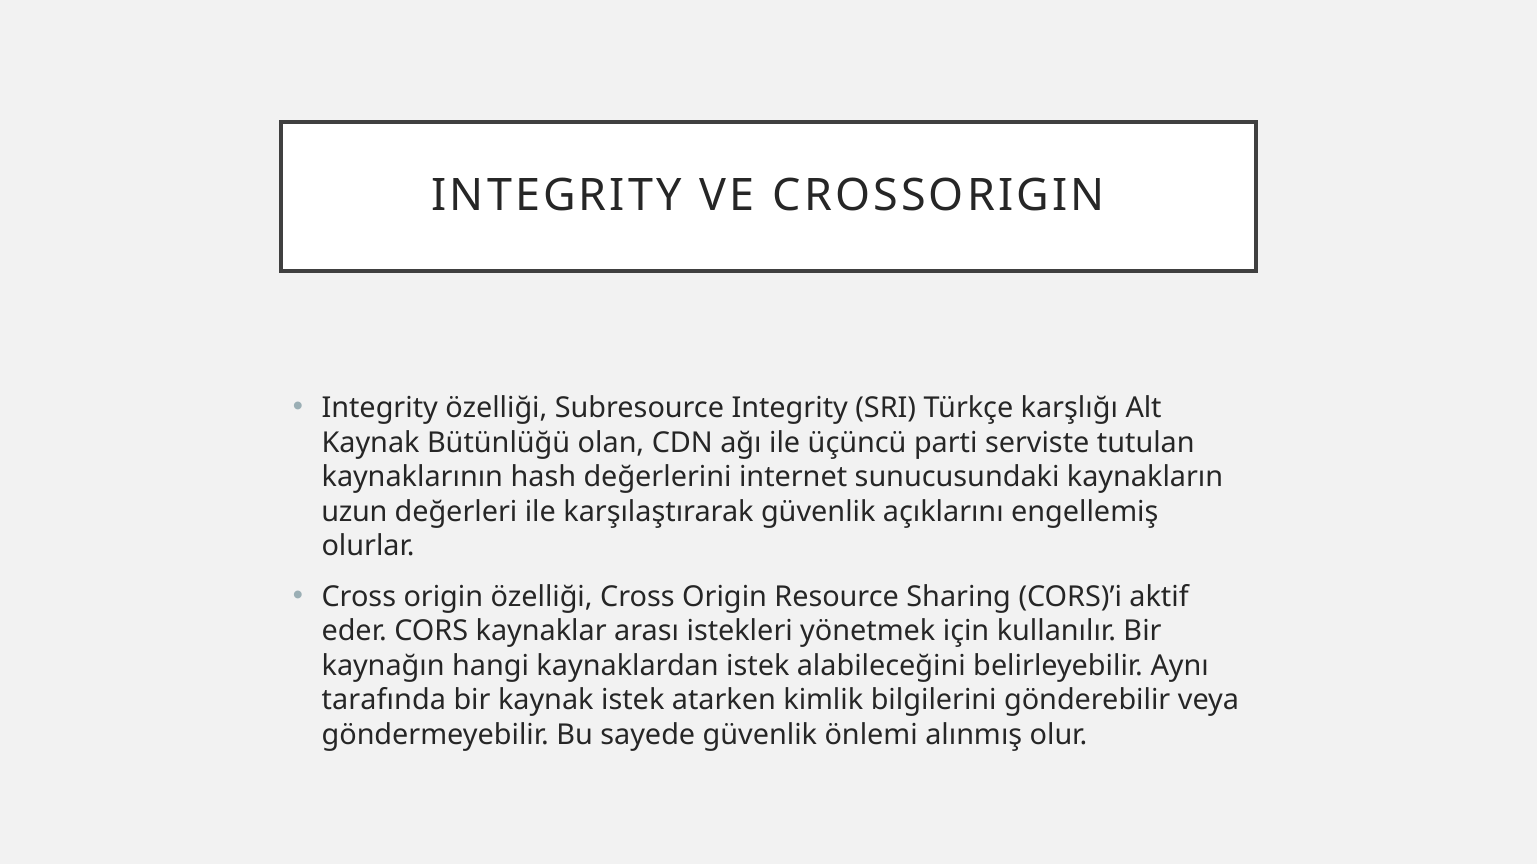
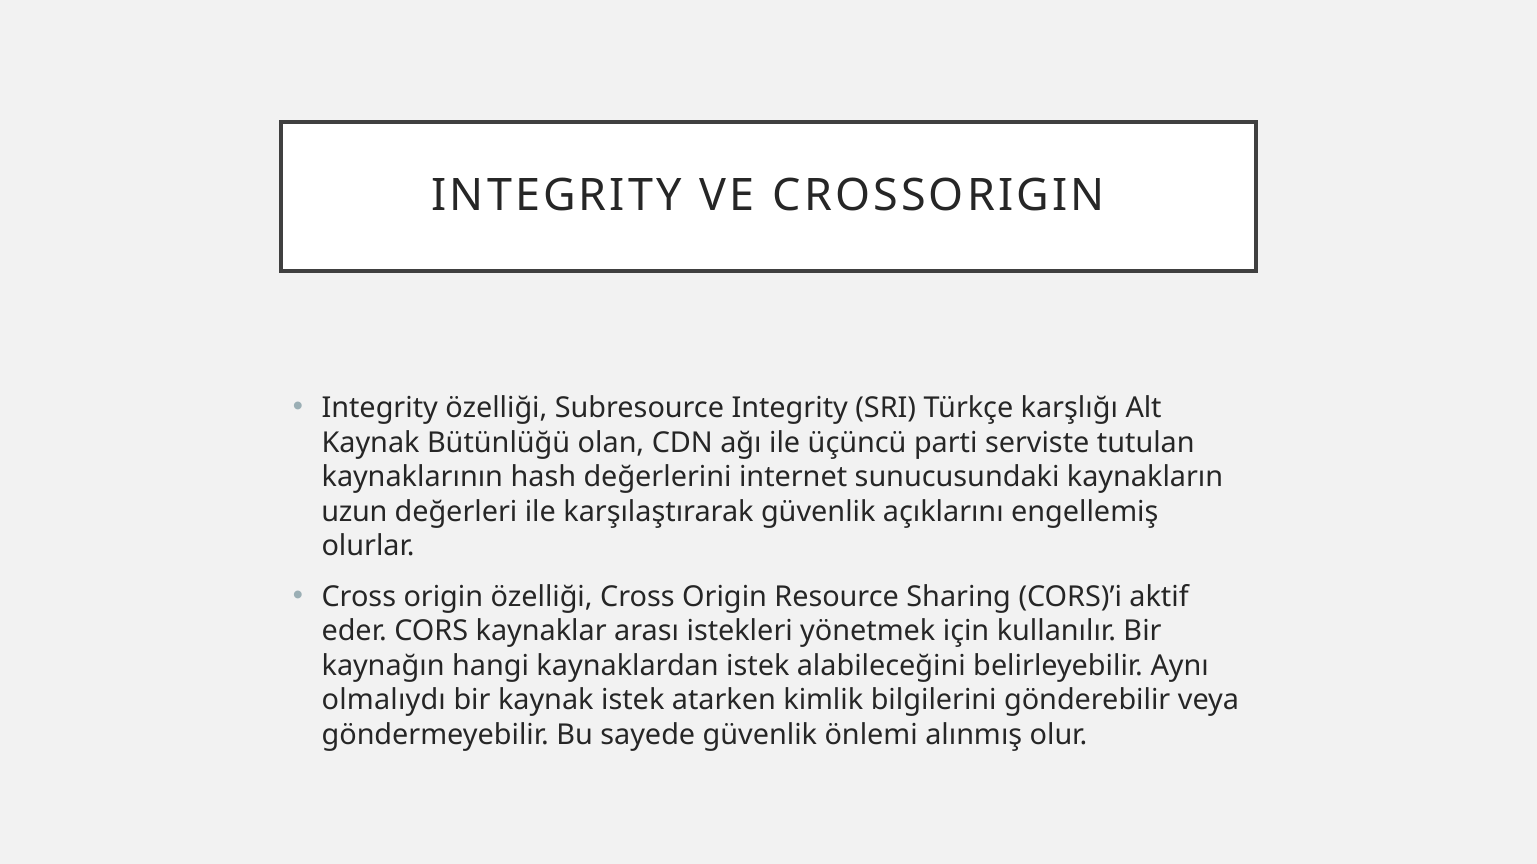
tarafında: tarafında -> olmalıydı (384, 701)
